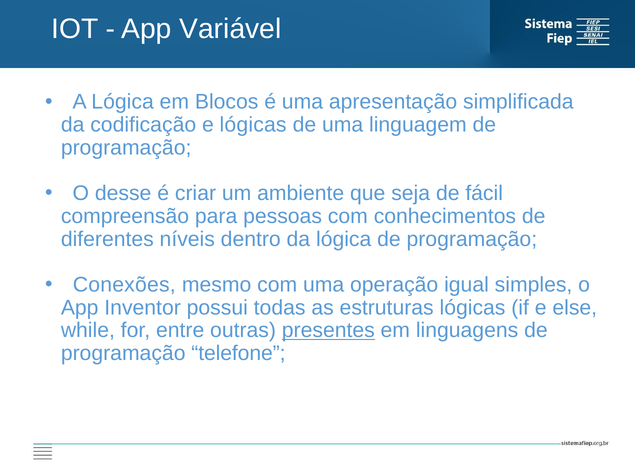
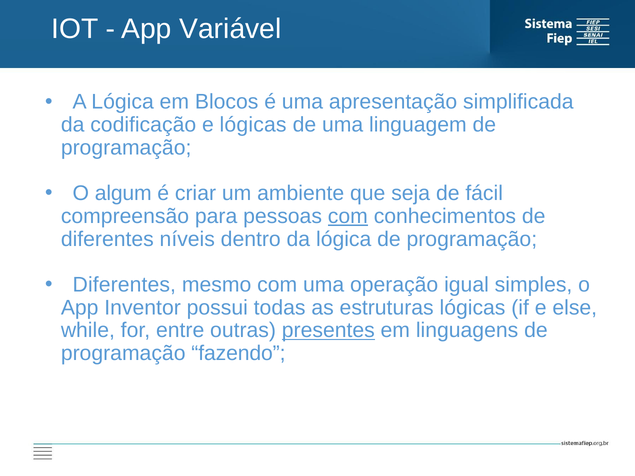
desse: desse -> algum (123, 193)
com underline: none -> present (348, 216)
Conexões: Conexões -> Diferentes (124, 285)
telefone: telefone -> fazendo (238, 353)
